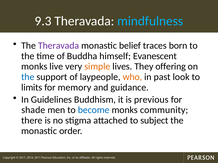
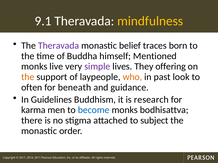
9.3: 9.3 -> 9.1 (43, 21)
mindfulness colour: light blue -> yellow (150, 21)
Evanescent: Evanescent -> Mentioned (155, 56)
simple colour: orange -> purple (97, 67)
the colour: blue -> orange (28, 77)
limits: limits -> often (32, 88)
memory: memory -> beneath (75, 88)
previous: previous -> research (151, 100)
shade: shade -> karma (33, 110)
community: community -> bodhisattva (164, 110)
